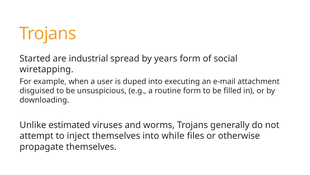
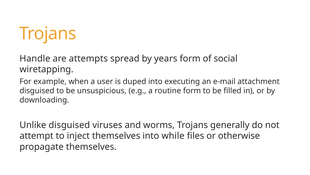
Started: Started -> Handle (35, 58)
industrial: industrial -> attempts (88, 58)
Unlike estimated: estimated -> disguised (69, 125)
